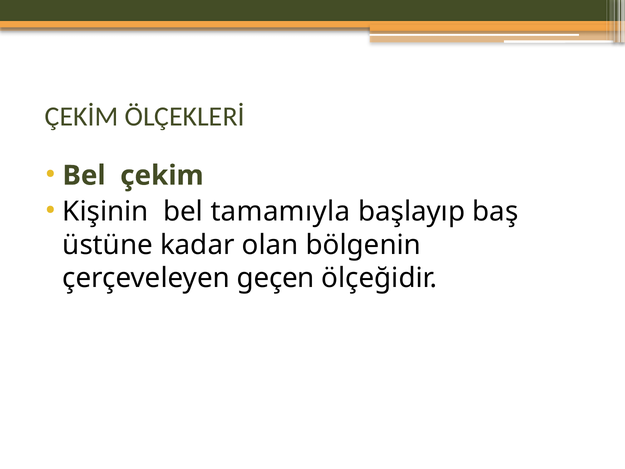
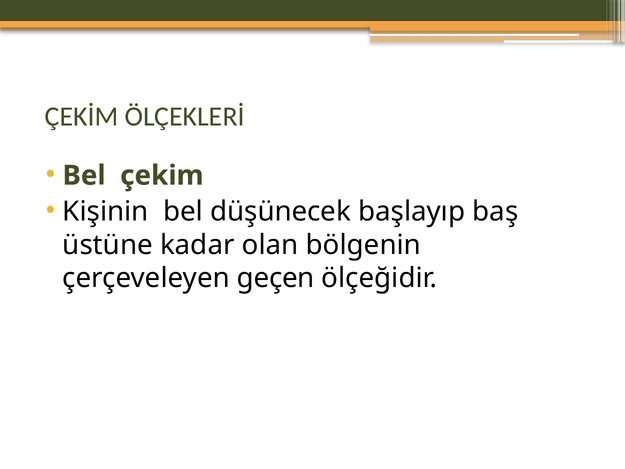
tamamıyla: tamamıyla -> düşünecek (281, 211)
